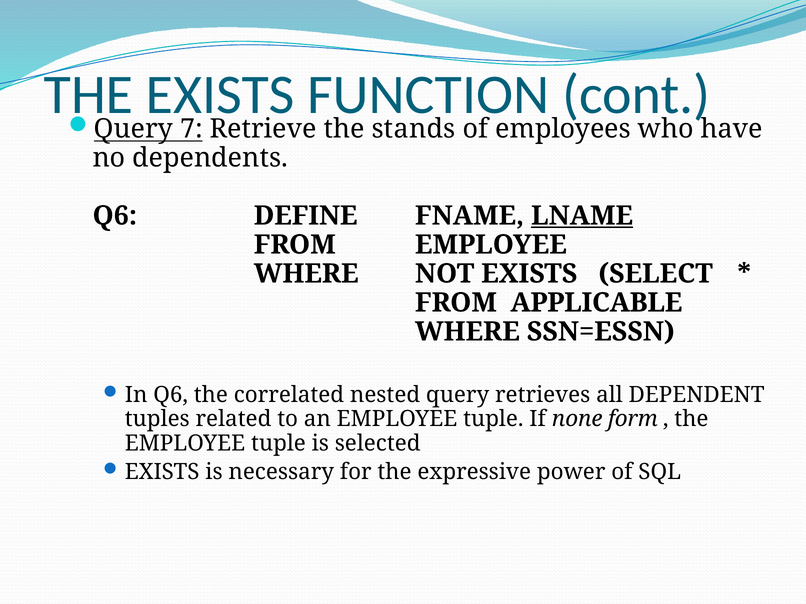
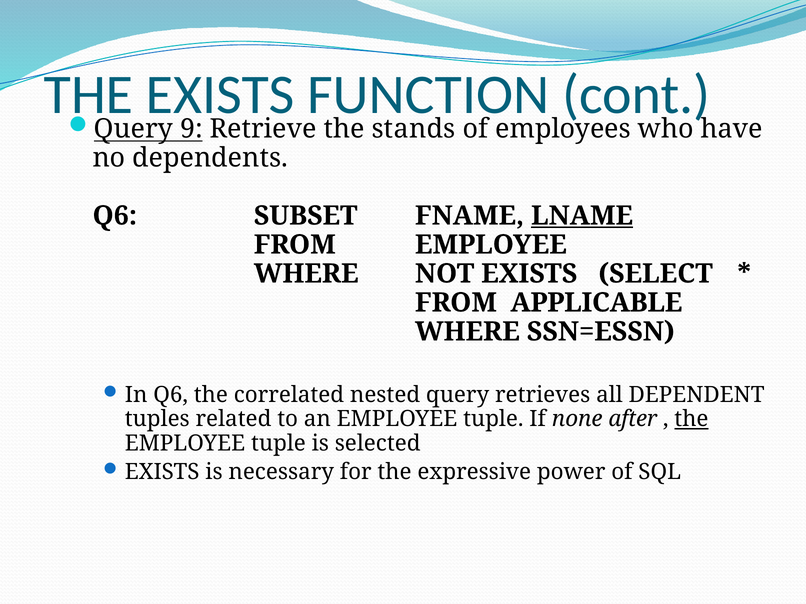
7: 7 -> 9 (191, 129)
DEFINE: DEFINE -> SUBSET (306, 216)
form: form -> after (633, 419)
the underline: none -> present (691, 419)
